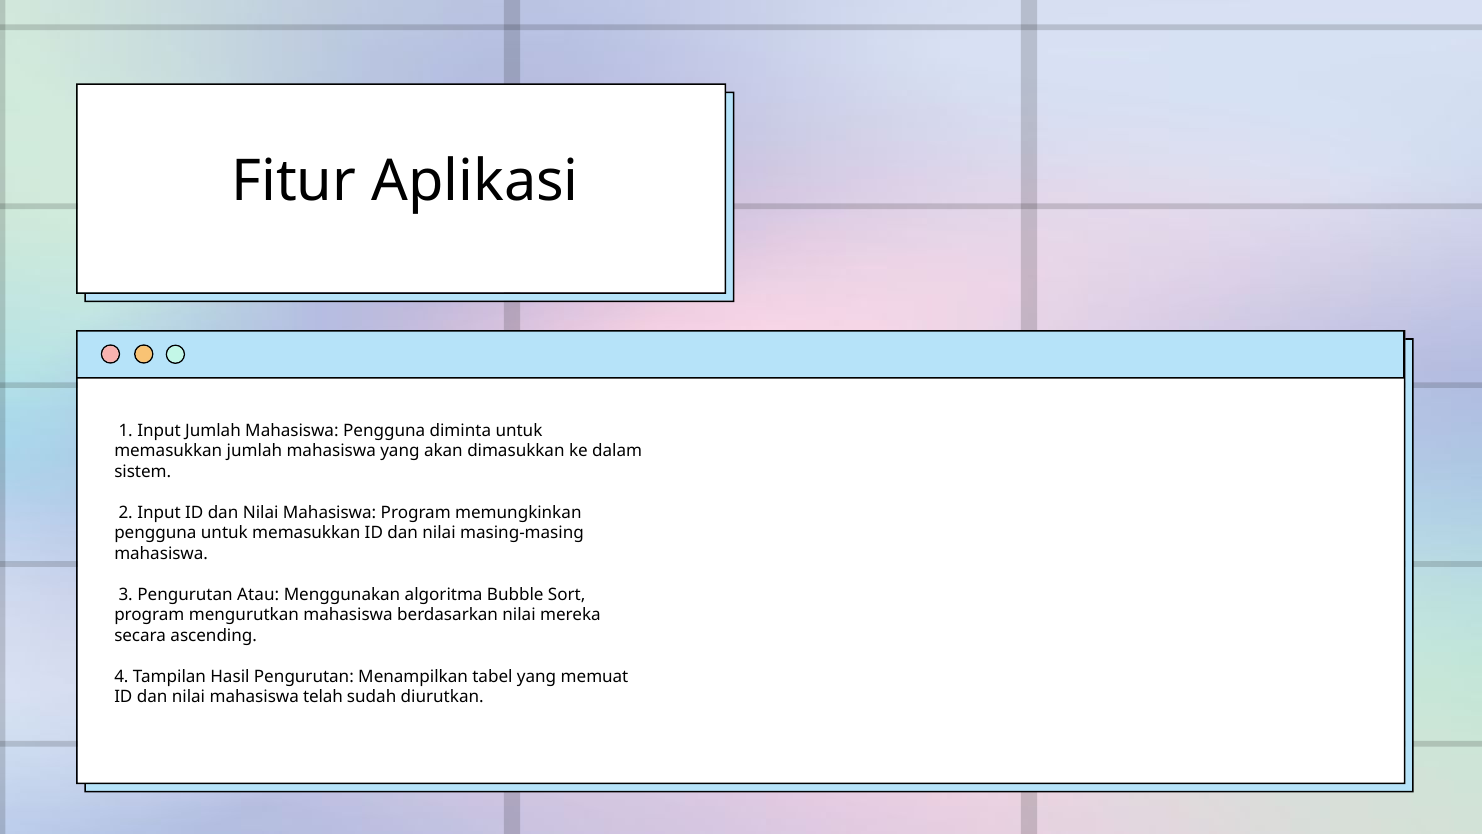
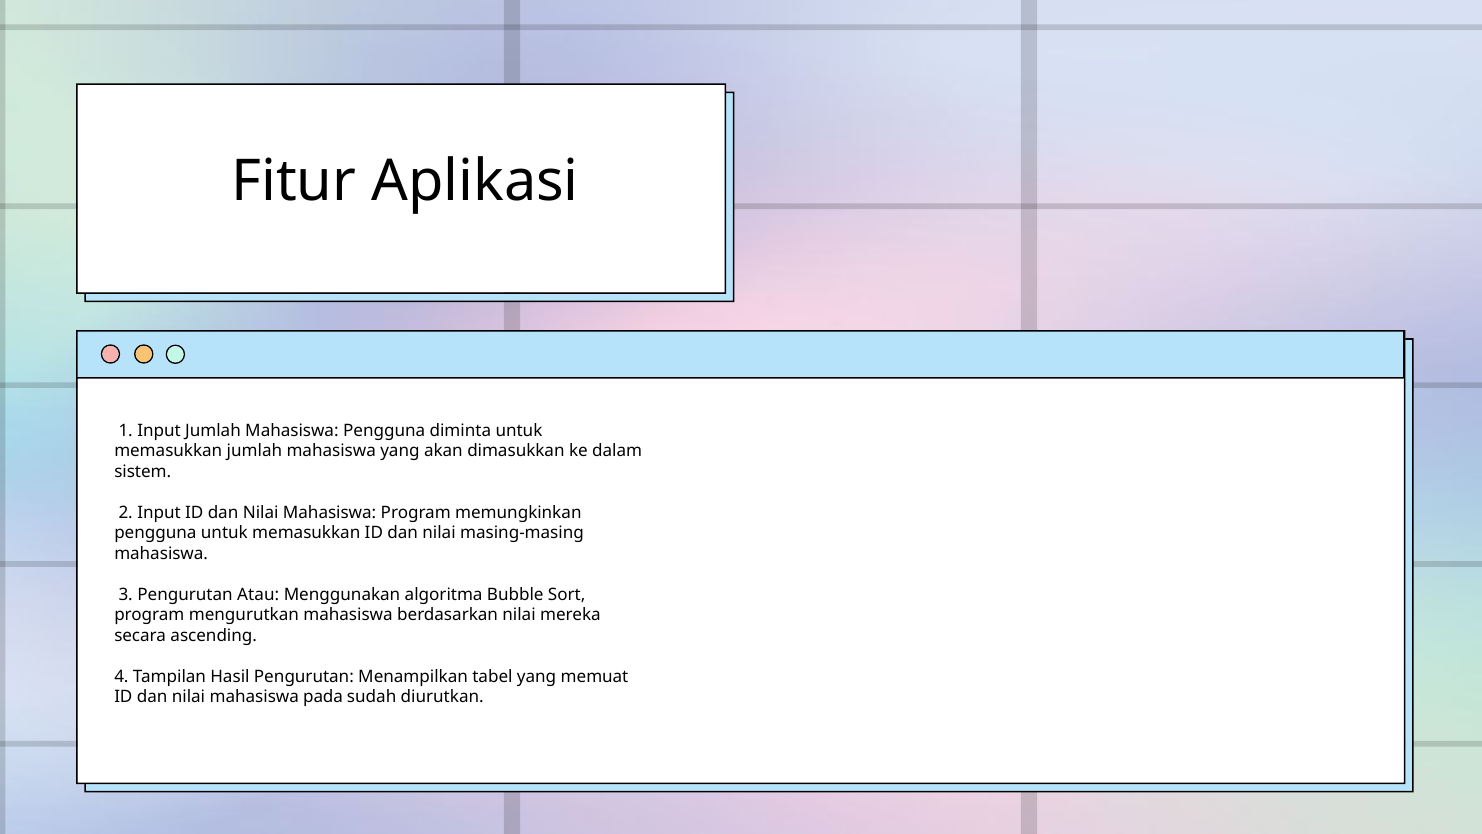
telah: telah -> pada (323, 697)
